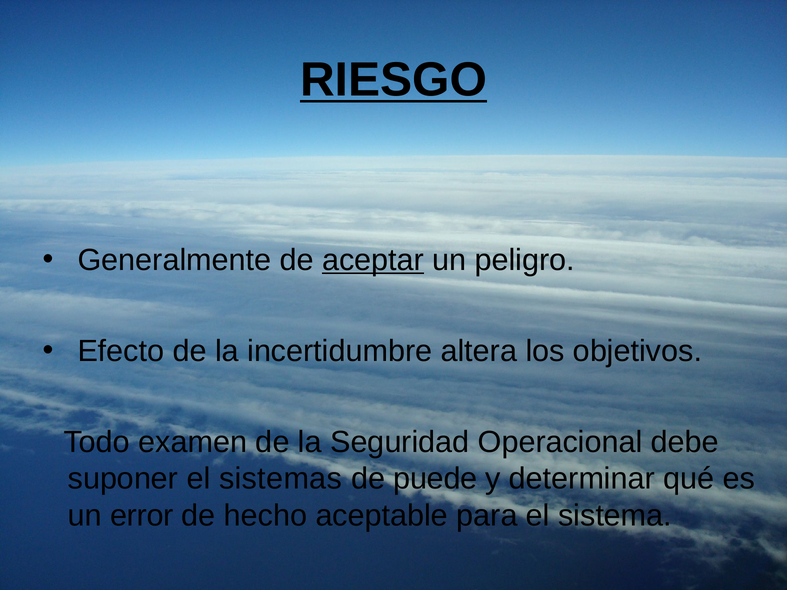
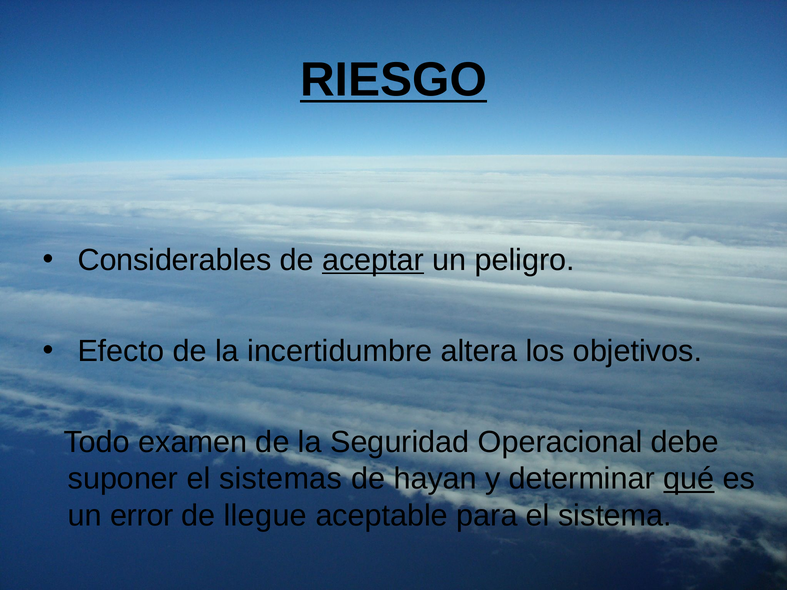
Generalmente: Generalmente -> Considerables (174, 260)
puede: puede -> hayan (435, 479)
qué underline: none -> present (689, 479)
hecho: hecho -> llegue (265, 516)
